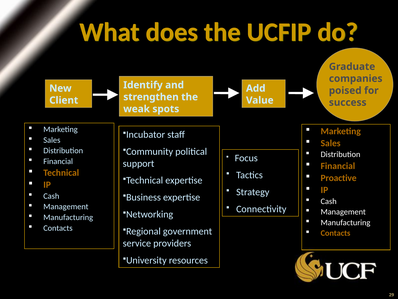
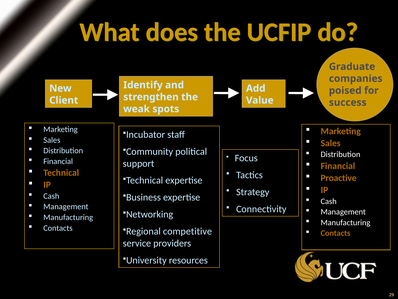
government: government -> competitive (187, 231)
